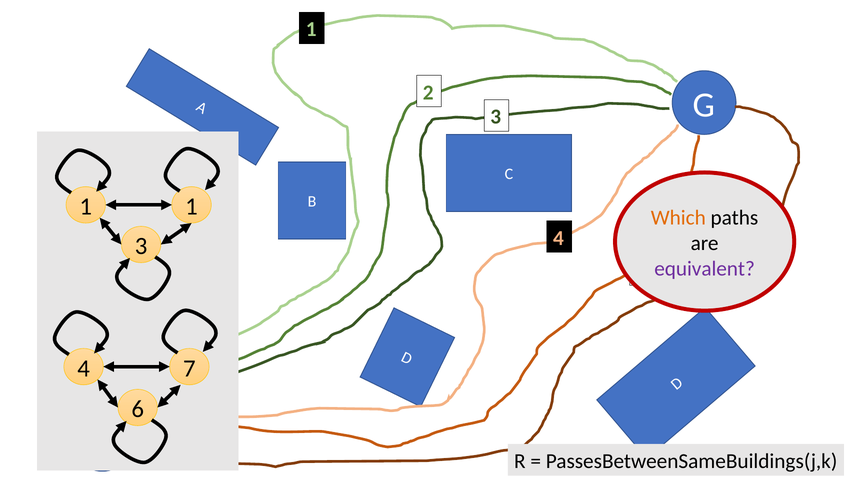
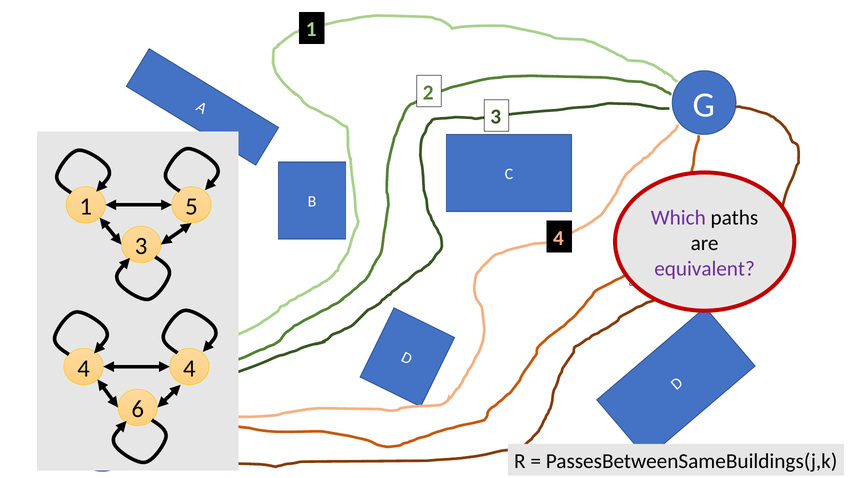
1: 1 -> 5 (192, 207)
Which colour: orange -> purple (678, 218)
4 7: 7 -> 4 (189, 368)
